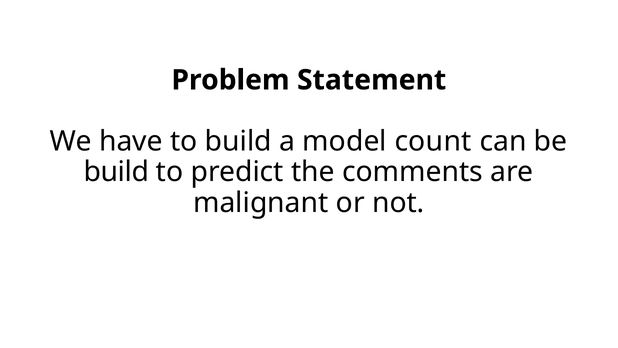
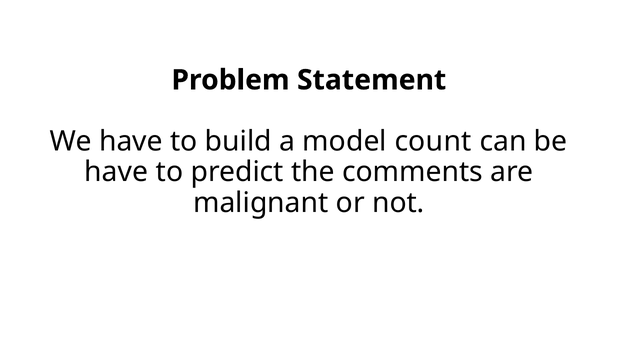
build: build -> have (116, 172)
